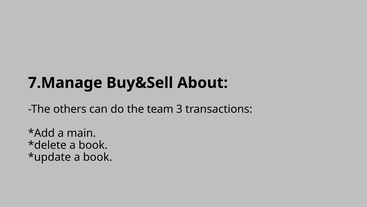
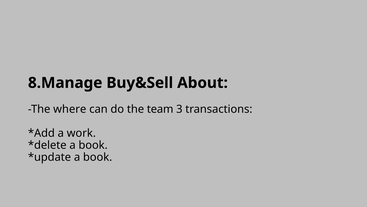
7.Manage: 7.Manage -> 8.Manage (65, 83)
others: others -> where (70, 109)
main: main -> work (81, 133)
